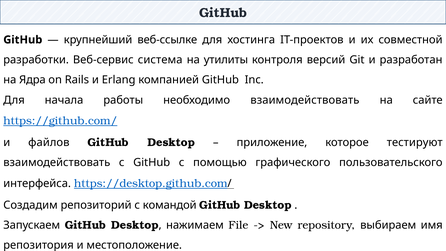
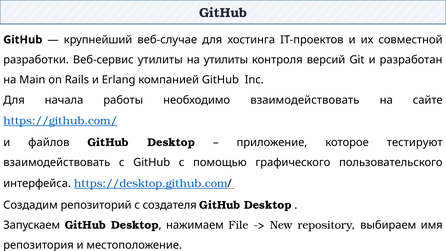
веб-ссылке: веб-ссылке -> веб-случае (167, 40)
Веб-сервис система: система -> утилиты (160, 60)
Ядра: Ядра -> Main (32, 80)
командой: командой -> создателя (170, 205)
